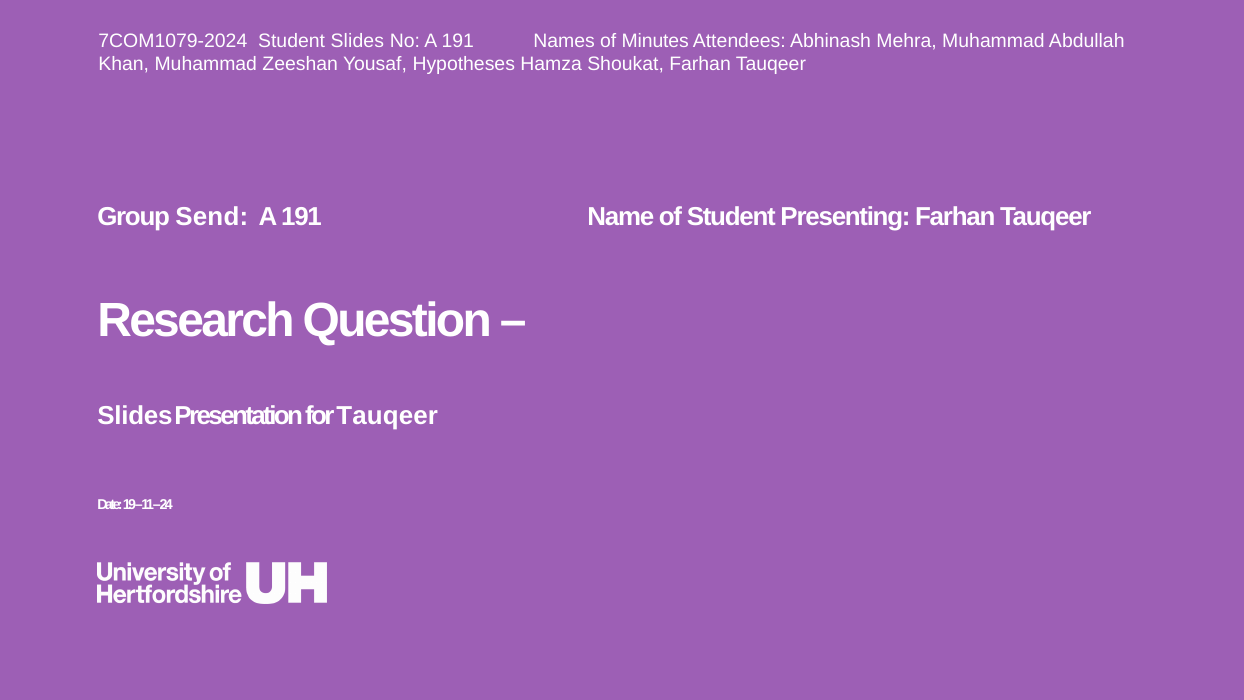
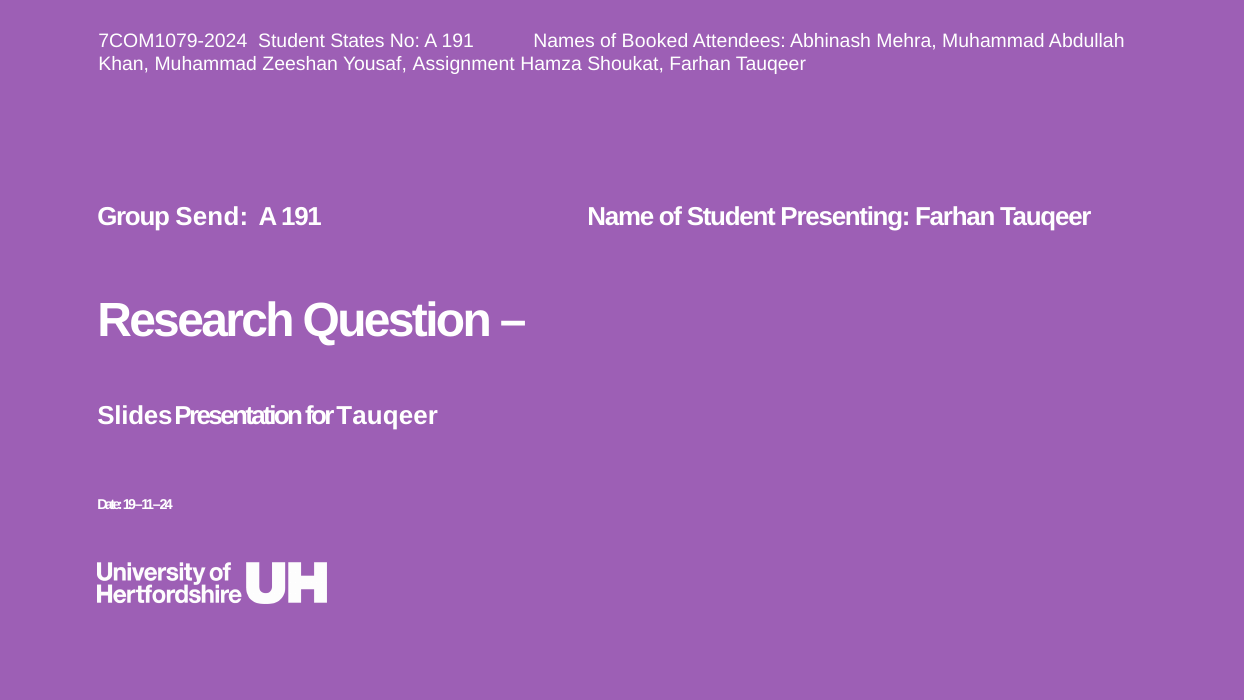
Student Slides: Slides -> States (358, 41)
Minutes: Minutes -> Booked (655, 41)
Hypotheses: Hypotheses -> Assignment (464, 64)
